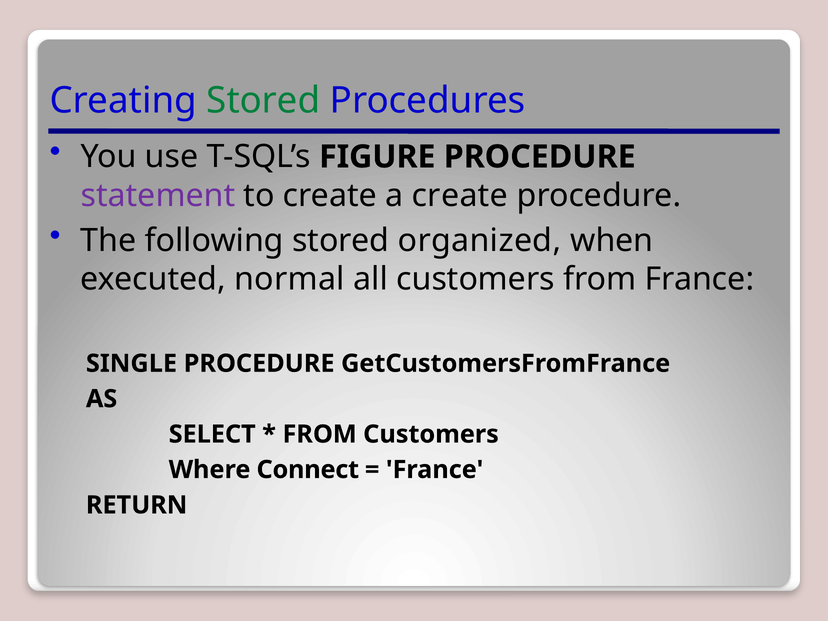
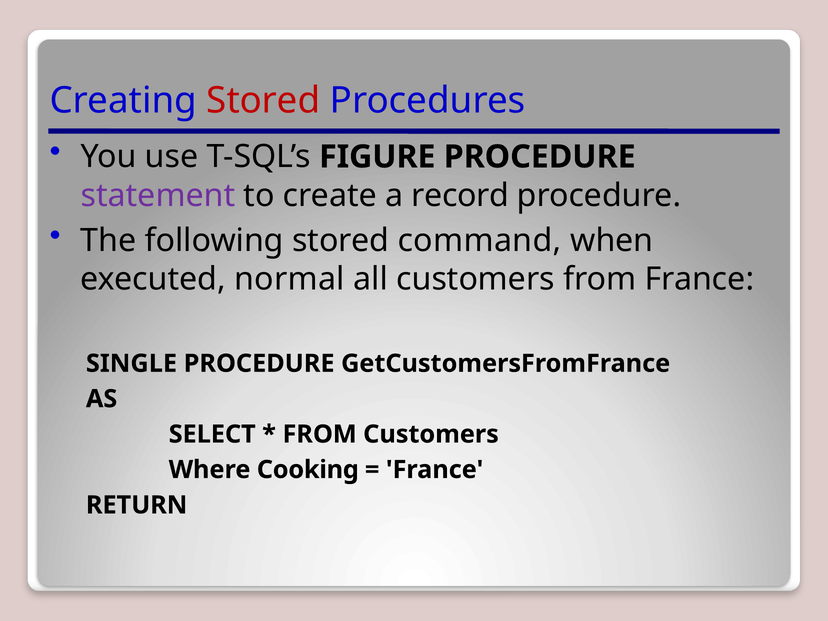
Stored colour: green -> red (263, 101)
a create: create -> record (460, 195)
organized: organized -> command (479, 241)
Connect: Connect -> Cooking (308, 470)
